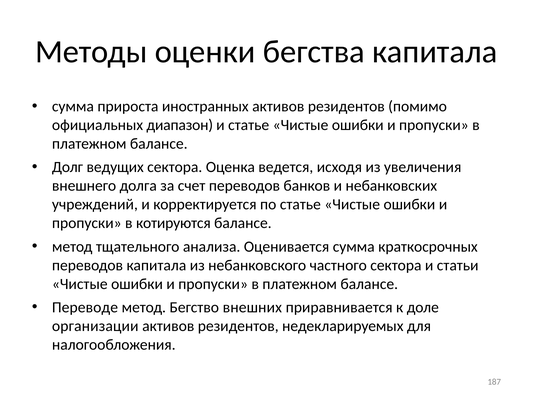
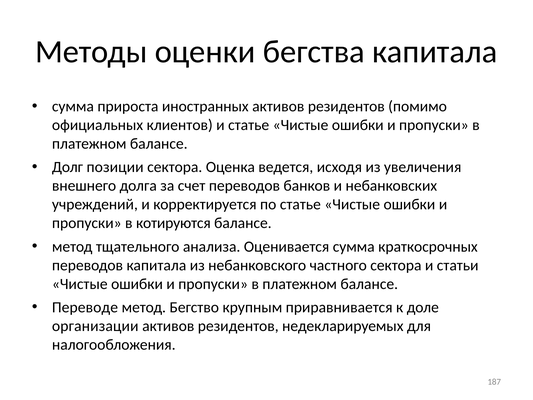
диапазон: диапазон -> клиентов (180, 125)
ведущих: ведущих -> позиции (115, 167)
внешних: внешних -> крупным (252, 307)
